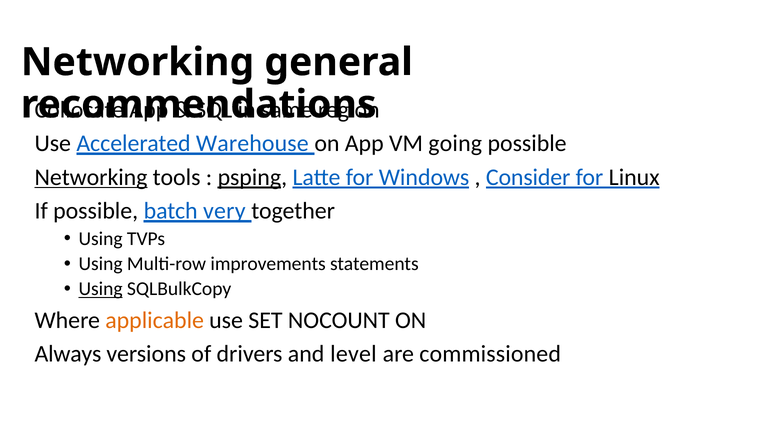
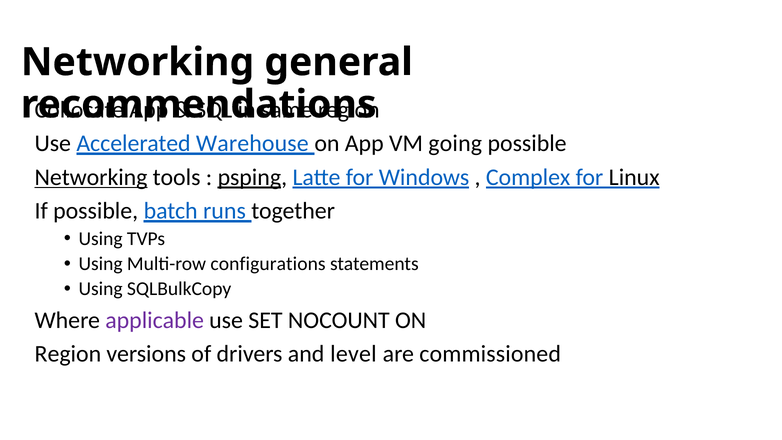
Consider: Consider -> Complex (528, 177)
very: very -> runs (224, 211)
improvements: improvements -> configurations (268, 264)
Using underline: present -> none (101, 289)
applicable colour: orange -> purple (155, 320)
Always: Always -> Region (68, 354)
